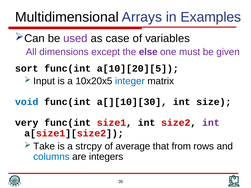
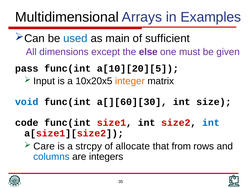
used colour: purple -> blue (75, 39)
case: case -> main (118, 39)
variables: variables -> sufficient (167, 39)
sort: sort -> pass (27, 69)
integer colour: blue -> orange (130, 81)
a[][10][30: a[][10][30 -> a[][60][30 (132, 102)
very: very -> code (27, 123)
int colour: purple -> blue (211, 123)
Take: Take -> Care (44, 146)
average: average -> allocate (133, 146)
